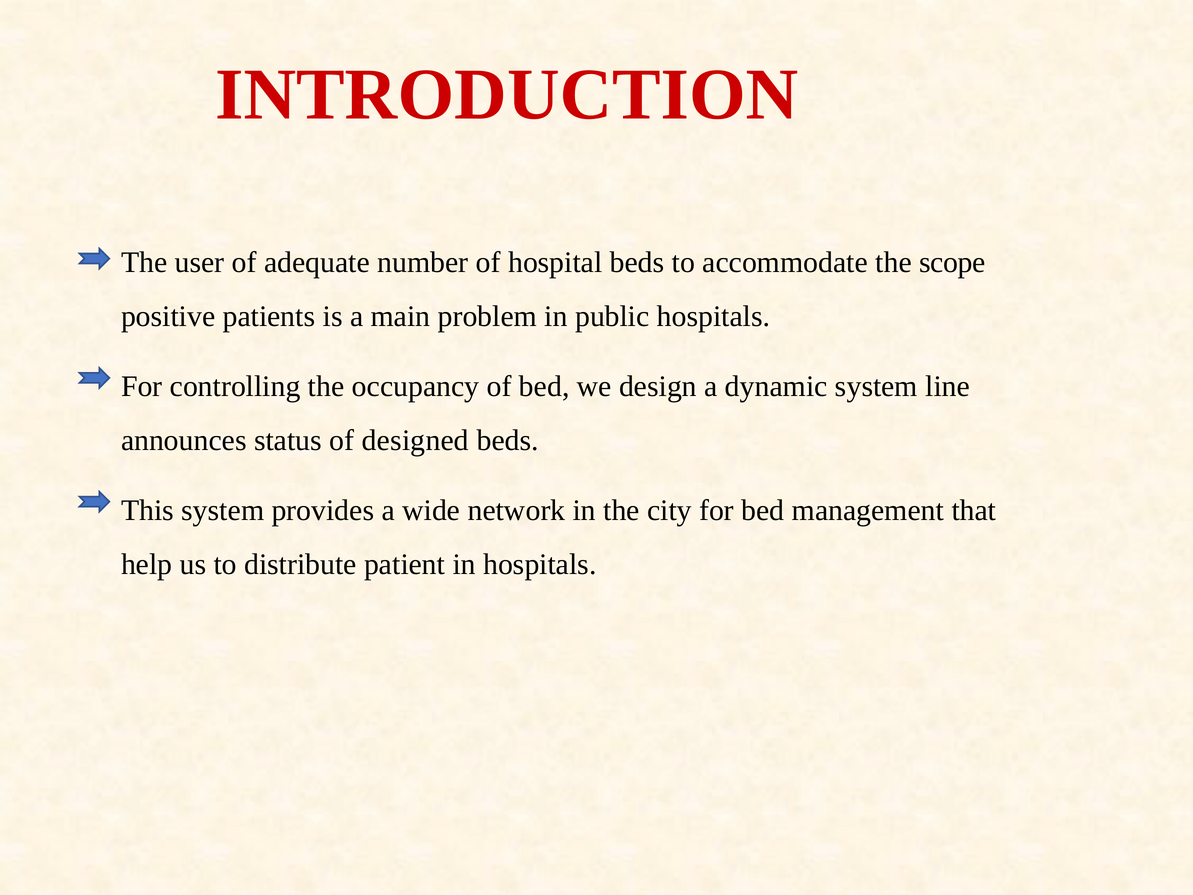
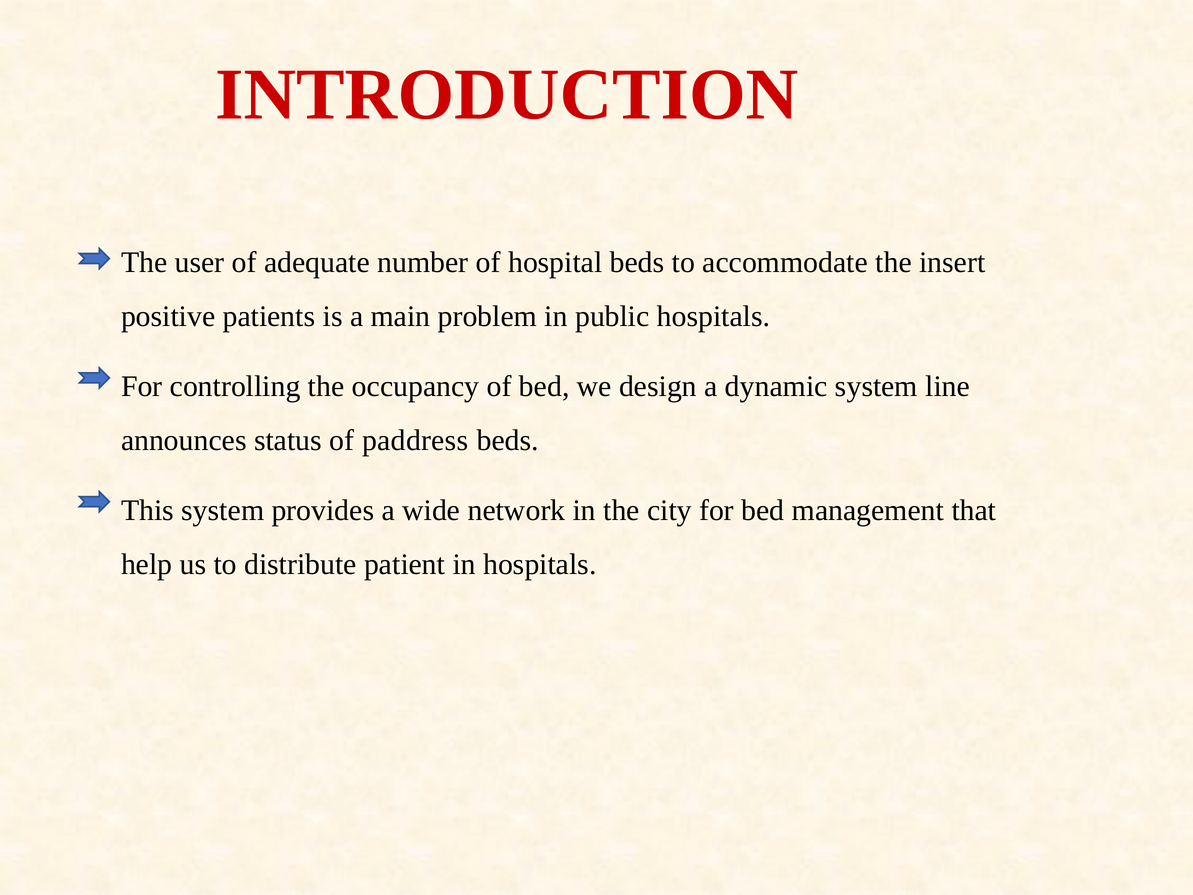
scope: scope -> insert (952, 262)
designed: designed -> paddress (415, 440)
